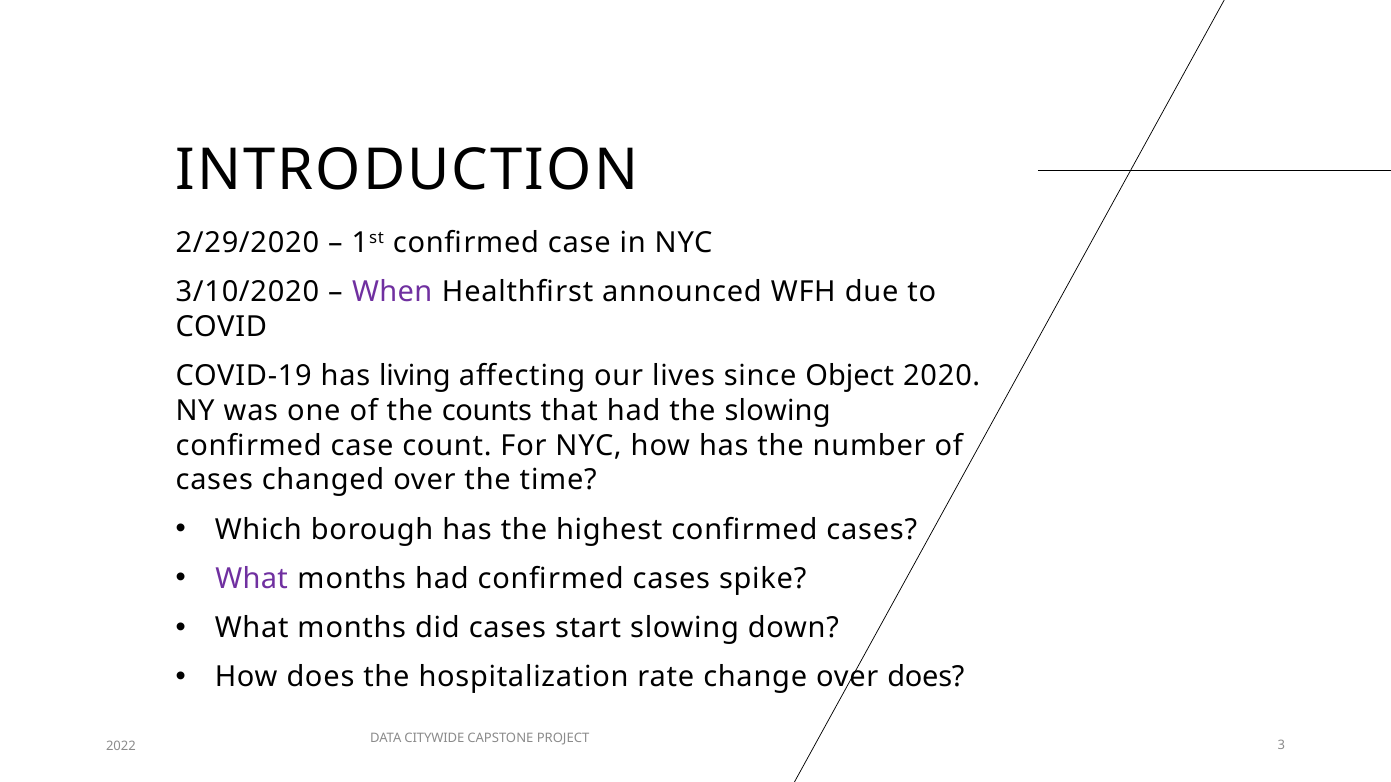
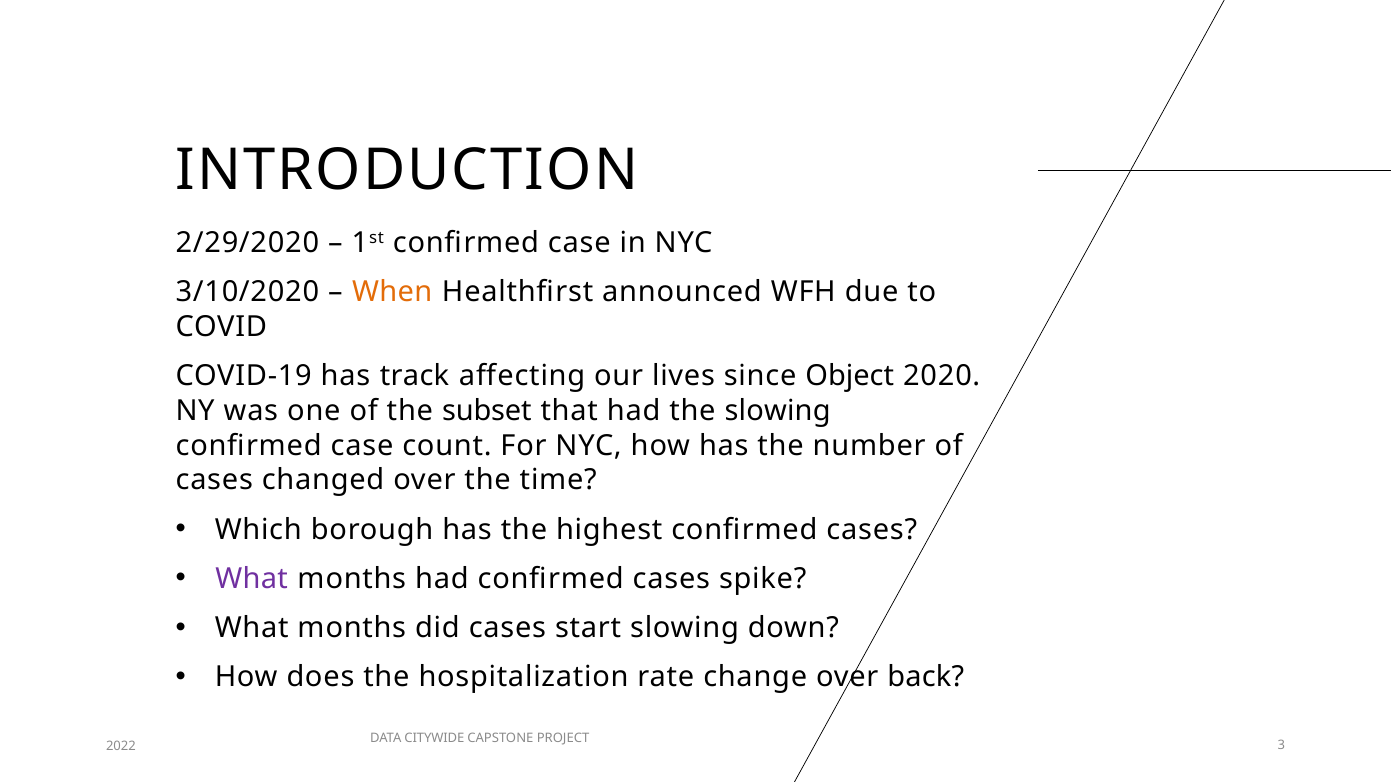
When colour: purple -> orange (392, 292)
living: living -> track (415, 376)
counts: counts -> subset (487, 411)
over does: does -> back (926, 678)
